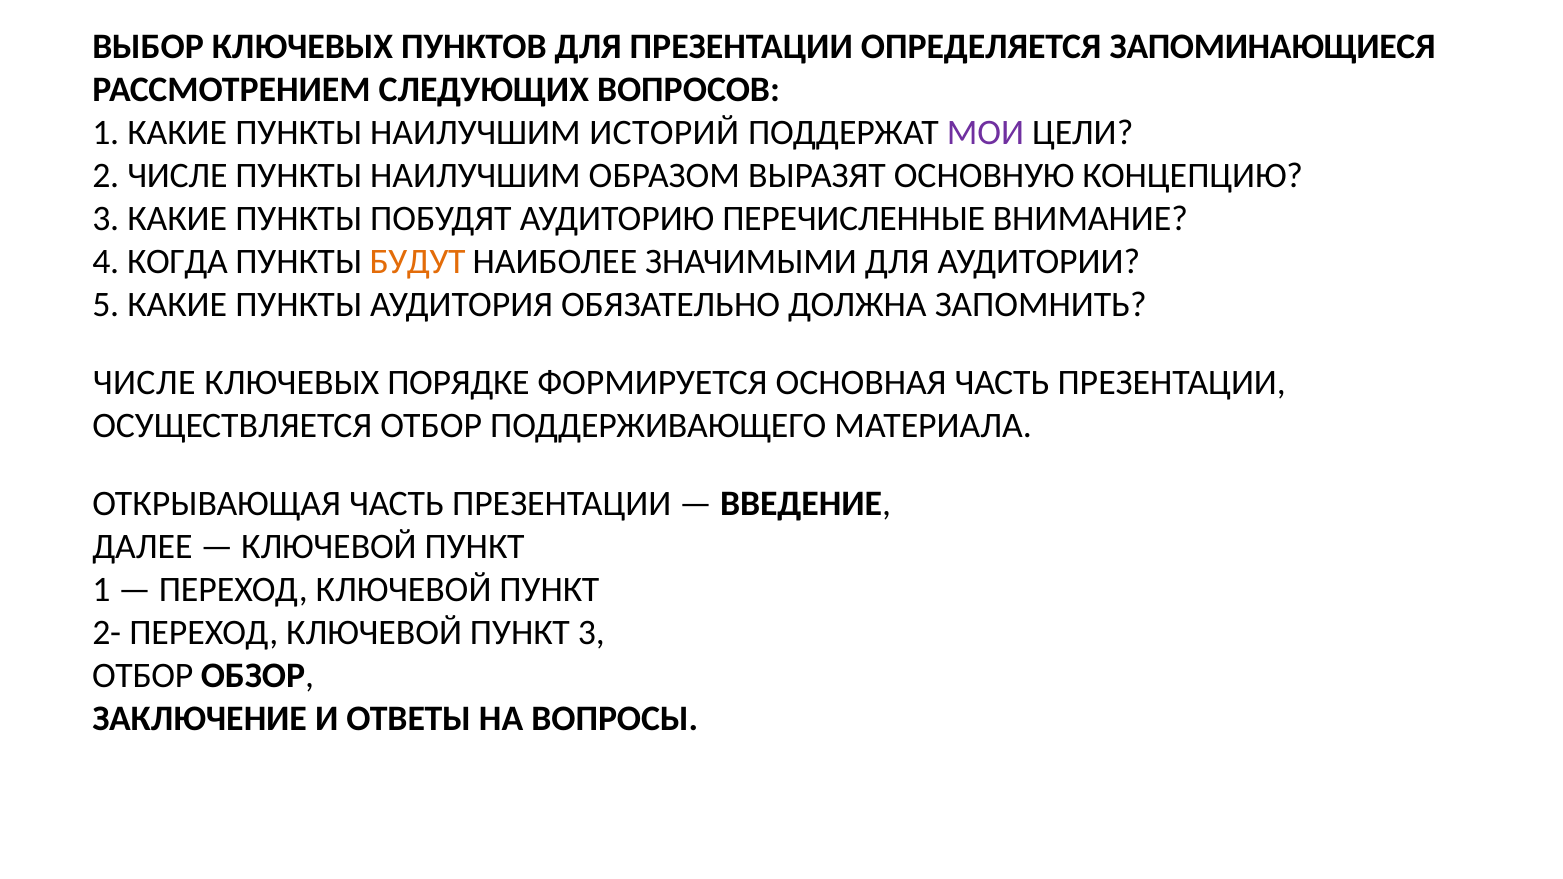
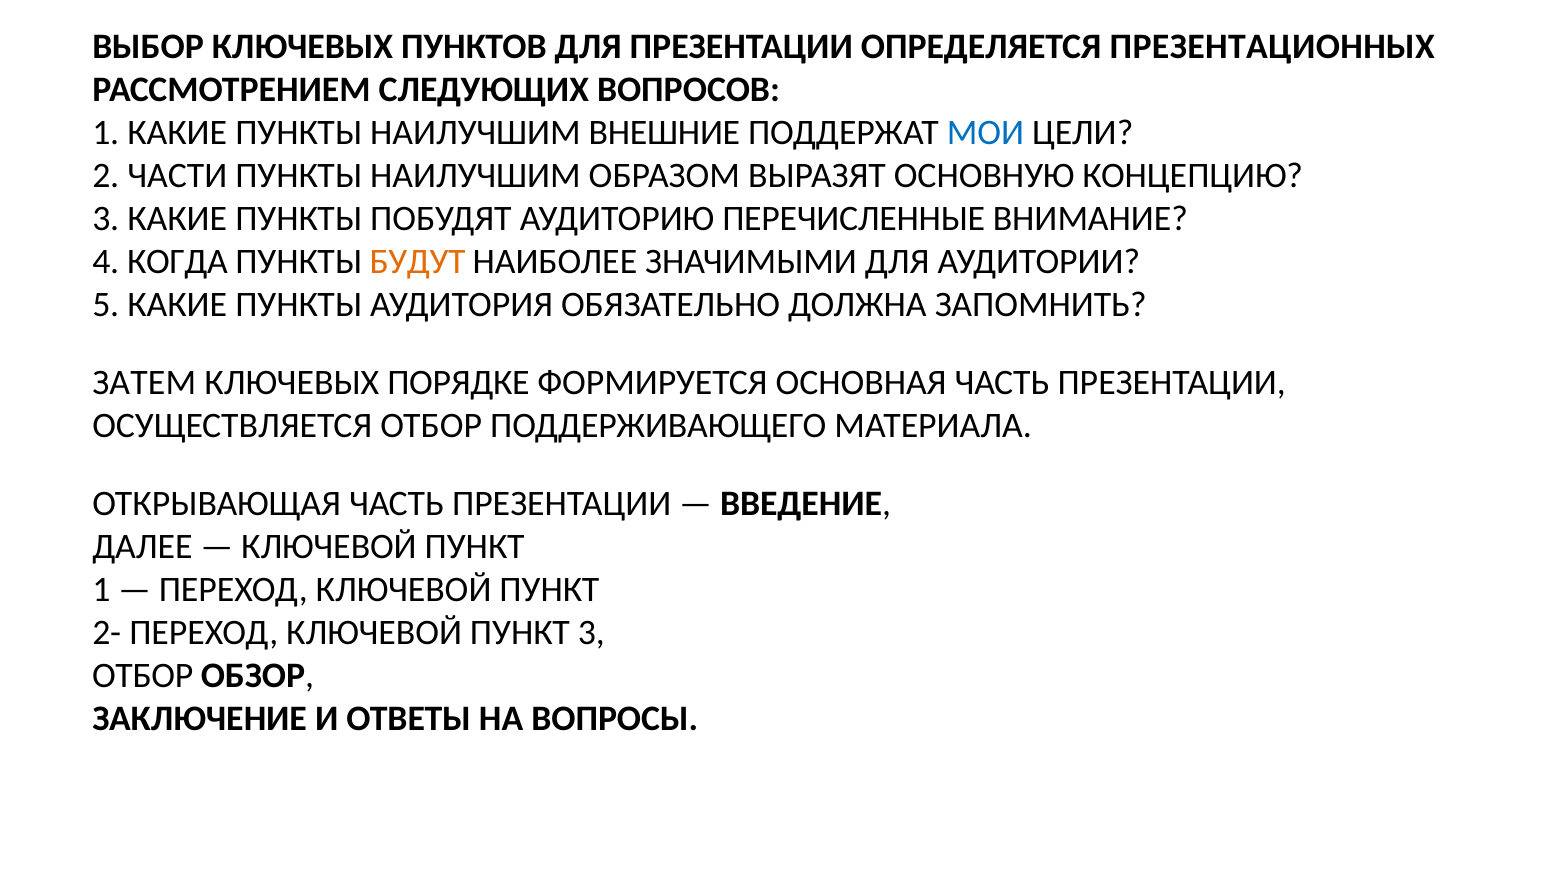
ЗАПОМИНАЮЩИЕСЯ: ЗАПОМИНАЮЩИЕСЯ -> ПРЕЗЕНТАЦИОННЫХ (1272, 47)
ИСТОРИЙ: ИСТОРИЙ -> ВНЕШНИЕ (664, 133)
МОИ colour: purple -> blue (986, 133)
2 ЧИСЛЕ: ЧИСЛЕ -> ЧАСТИ (177, 176)
ЧИСЛЕ: ЧИСЛЕ -> ЗАТЕМ (144, 383)
